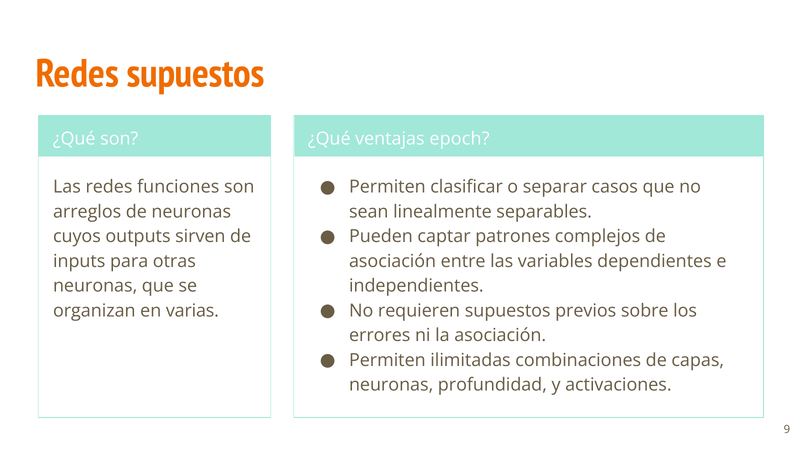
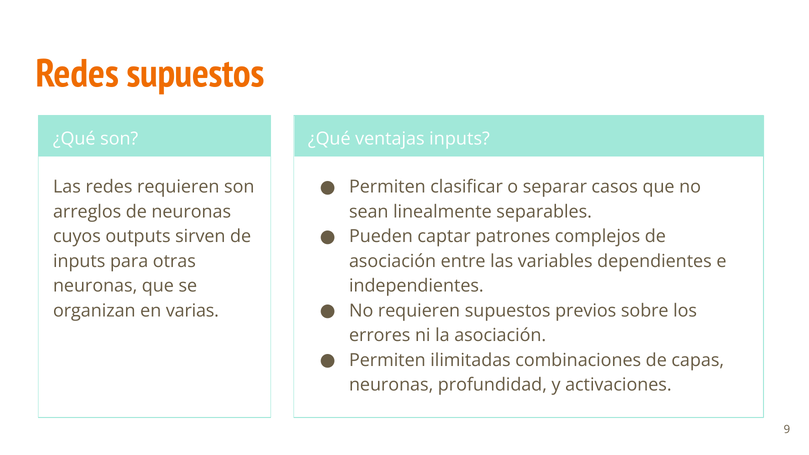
ventajas epoch: epoch -> inputs (460, 139)
redes funciones: funciones -> requieren (178, 187)
